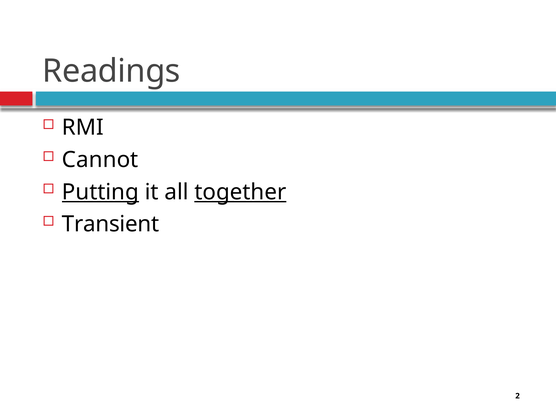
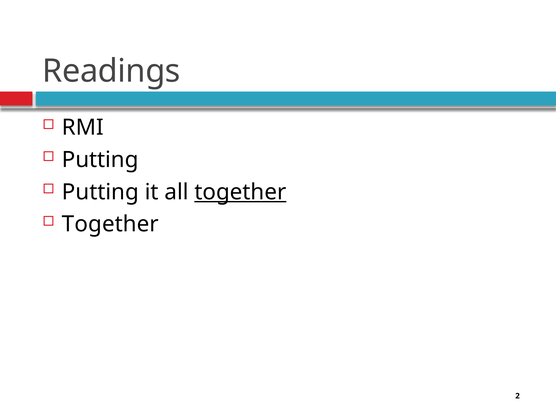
Cannot: Cannot -> Putting (100, 160)
Putting underline: present -> none (100, 192)
Transient: Transient -> Together (110, 224)
